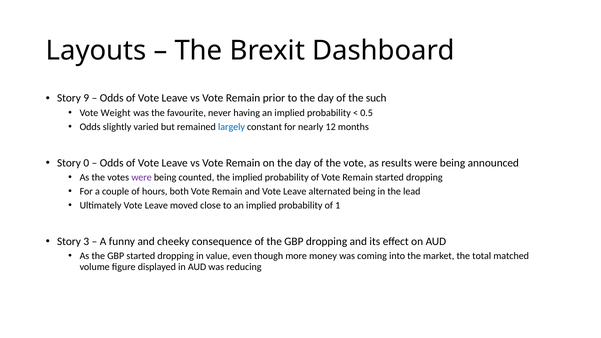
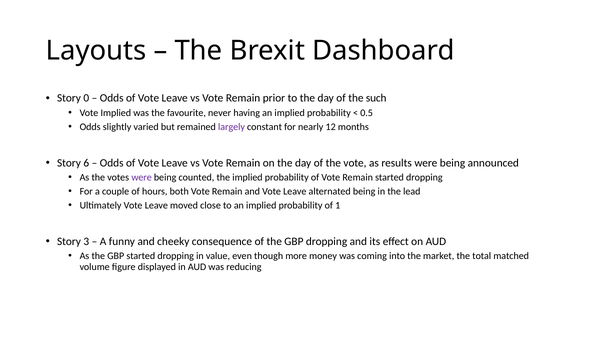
9: 9 -> 0 (86, 98)
Vote Weight: Weight -> Implied (116, 113)
largely colour: blue -> purple (231, 127)
0: 0 -> 6 (86, 163)
